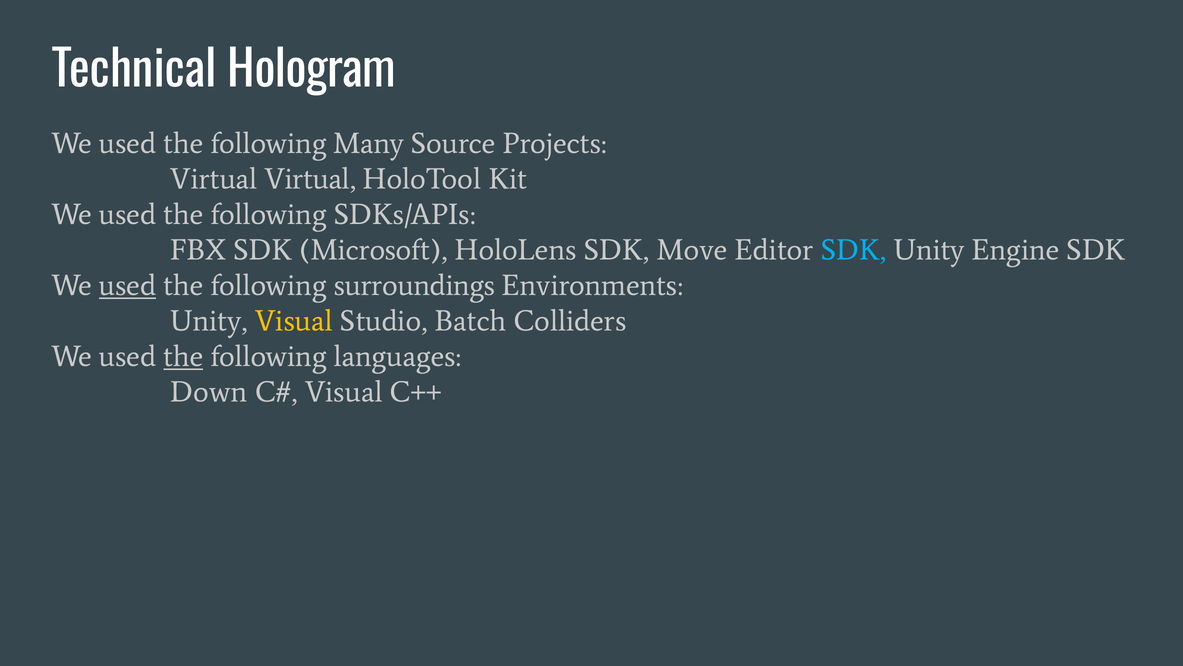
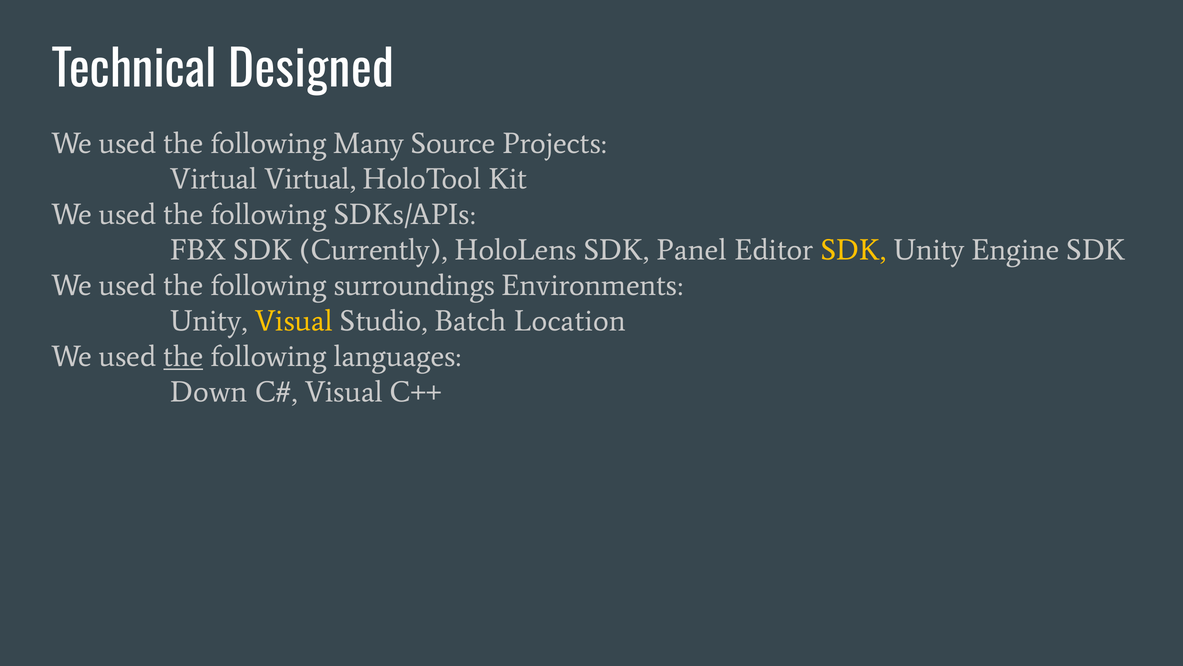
Hologram: Hologram -> Designed (311, 70)
Microsoft: Microsoft -> Currently (374, 250)
Move: Move -> Panel (692, 250)
SDK colour: light blue -> yellow (853, 250)
used underline: present -> none (128, 285)
Colliders: Colliders -> Location (570, 321)
